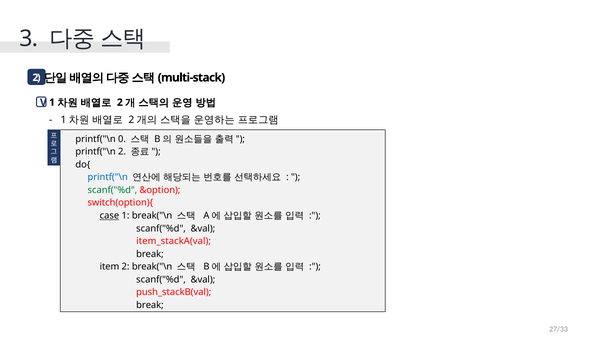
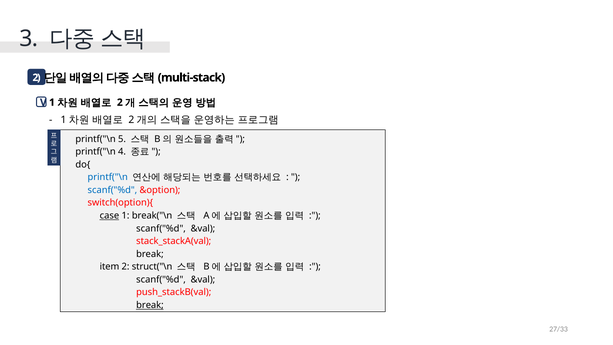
0: 0 -> 5 (122, 139)
printf("\n 2: 2 -> 4 (122, 152)
scanf("%d colour: green -> blue (112, 190)
item_stackA(val: item_stackA(val -> stack_stackA(val (174, 241)
2 break("\n: break("\n -> struct("\n (152, 267)
break underline: none -> present (150, 305)
